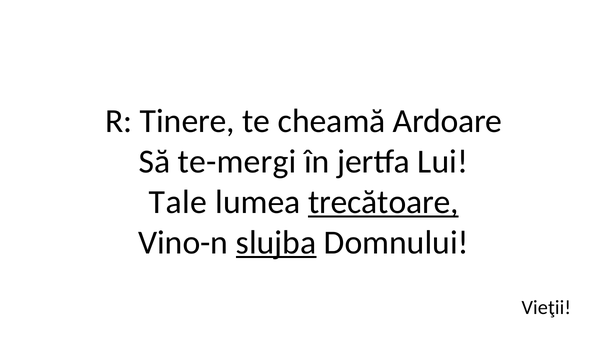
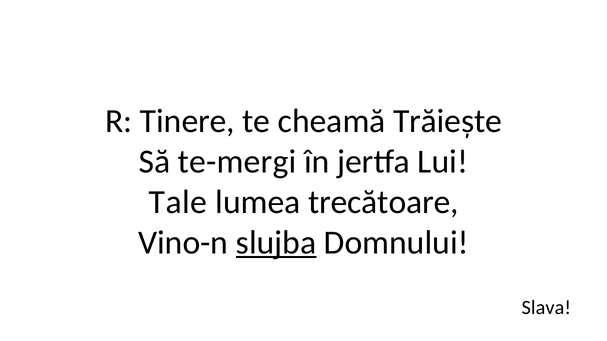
Ardoare: Ardoare -> Trăiește (448, 122)
trecătoare underline: present -> none (383, 202)
Vieţii: Vieţii -> Slava (546, 308)
